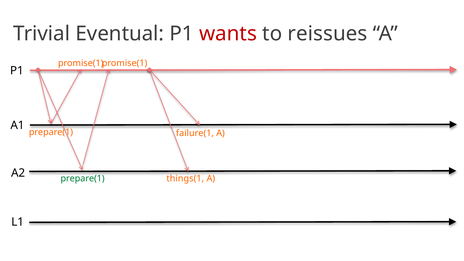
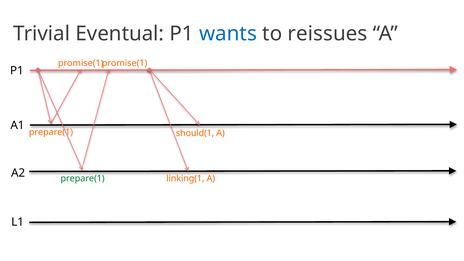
wants colour: red -> blue (228, 34)
failure(1: failure(1 -> should(1 (195, 133)
things(1: things(1 -> linking(1 (185, 178)
